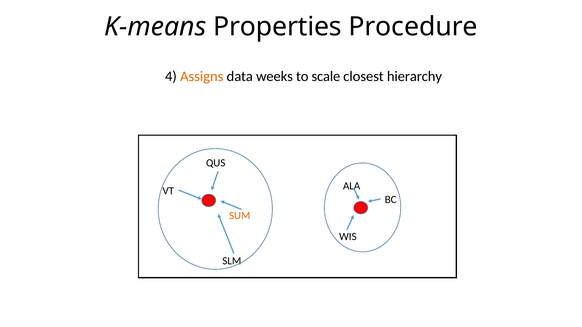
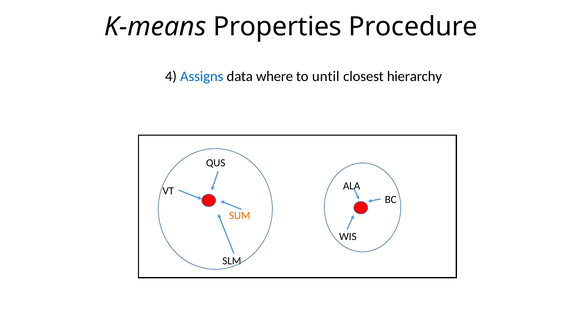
Assigns colour: orange -> blue (202, 77)
weeks: weeks -> where (275, 77)
scale: scale -> until (326, 77)
